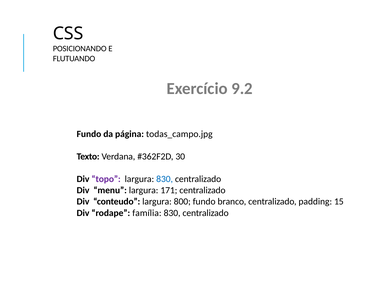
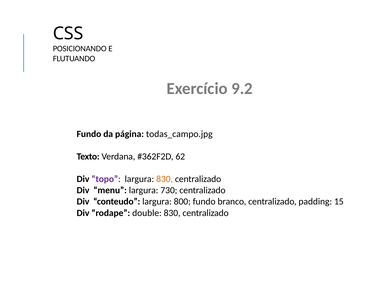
30: 30 -> 62 (180, 157)
830 colour: blue -> orange (165, 179)
171: 171 -> 730 (169, 191)
família: família -> double (147, 213)
